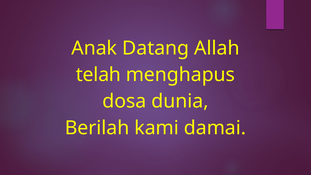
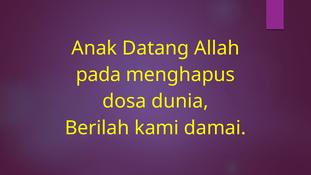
telah: telah -> pada (98, 75)
